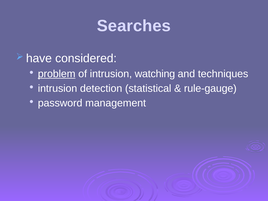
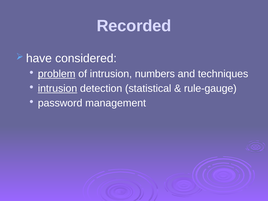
Searches: Searches -> Recorded (134, 26)
watching: watching -> numbers (155, 74)
intrusion underline: none -> present (58, 88)
